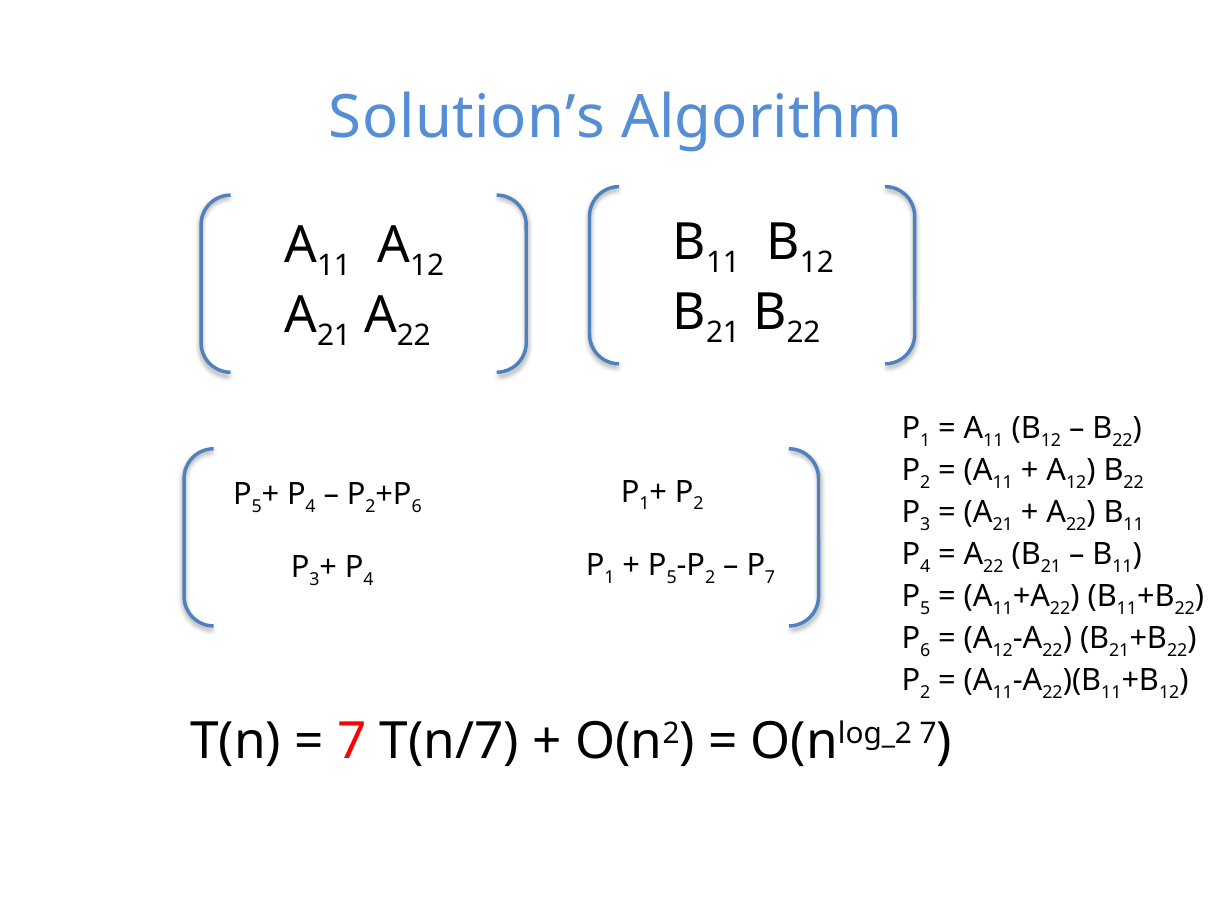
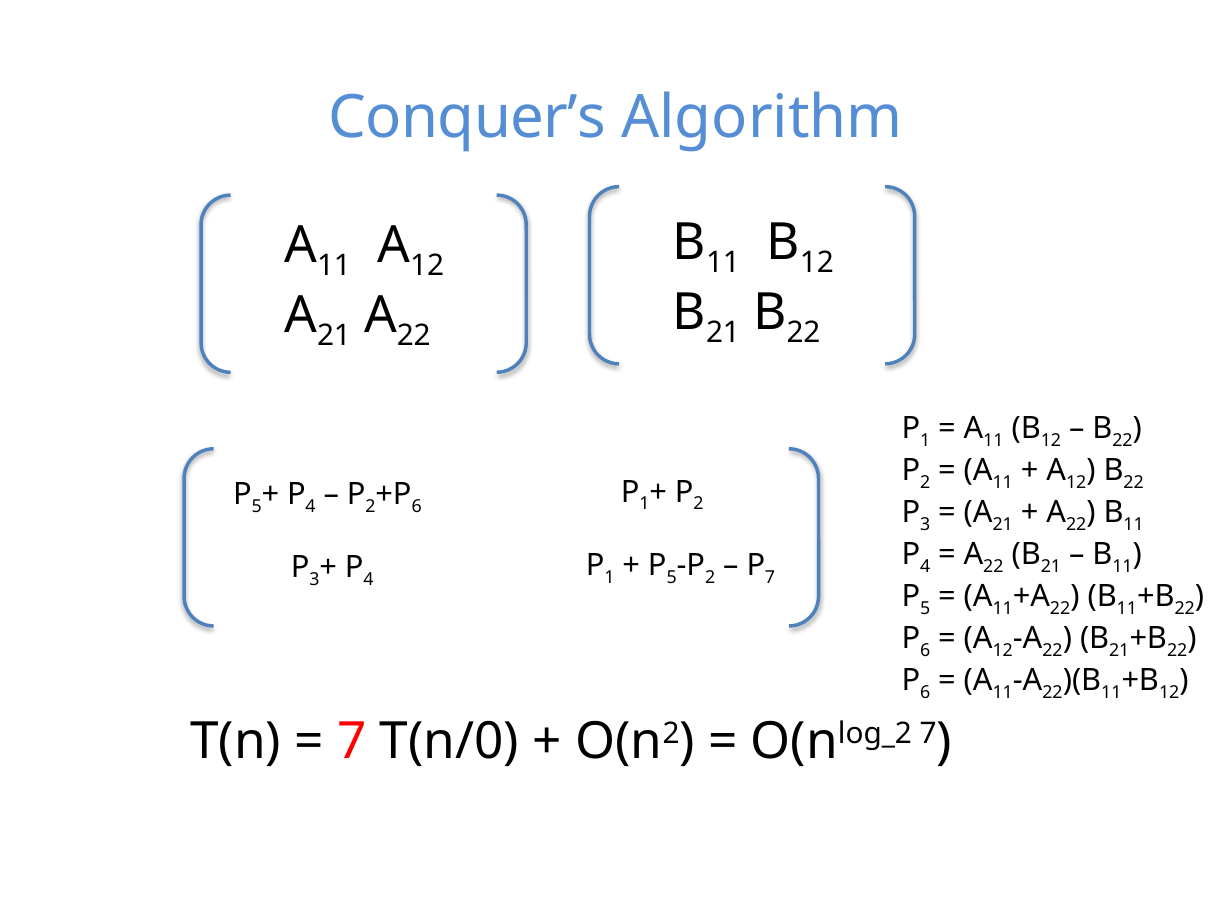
Solution’s: Solution’s -> Conquer’s (467, 118)
2: 2 -> 6 (925, 693)
T(n/7: T(n/7 -> T(n/0 (450, 742)
